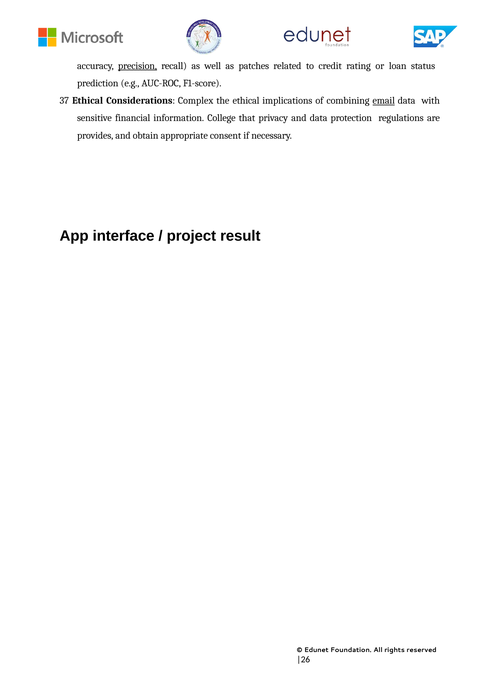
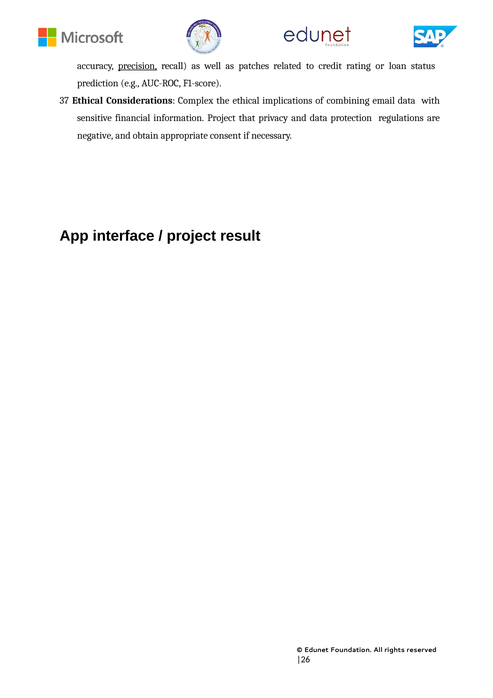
email underline: present -> none (384, 101)
information College: College -> Project (221, 118)
provides: provides -> negative (95, 135)
